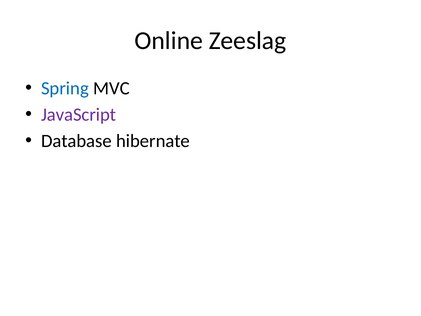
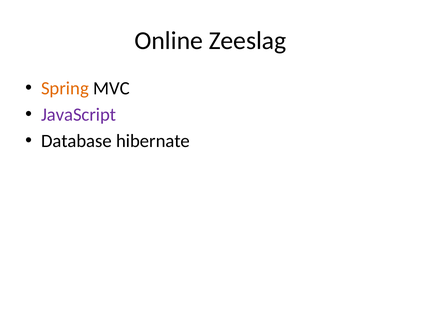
Spring colour: blue -> orange (65, 88)
